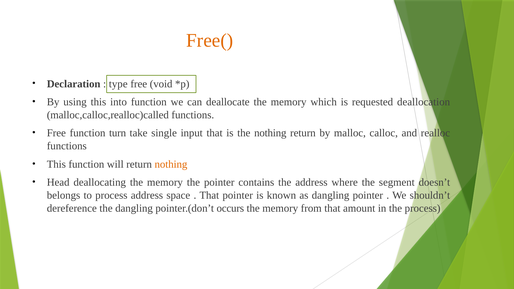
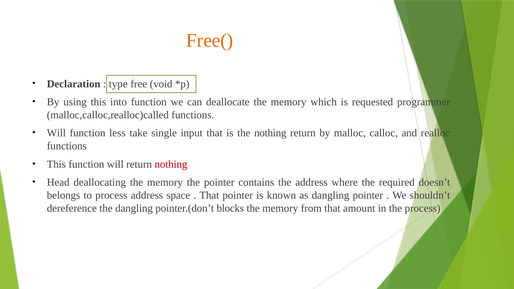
deallocation: deallocation -> programmer (424, 102)
Free: Free -> Will (56, 133)
turn: turn -> less (117, 133)
nothing colour: orange -> red (171, 164)
segment: segment -> required (397, 183)
occurs: occurs -> blocks (230, 208)
